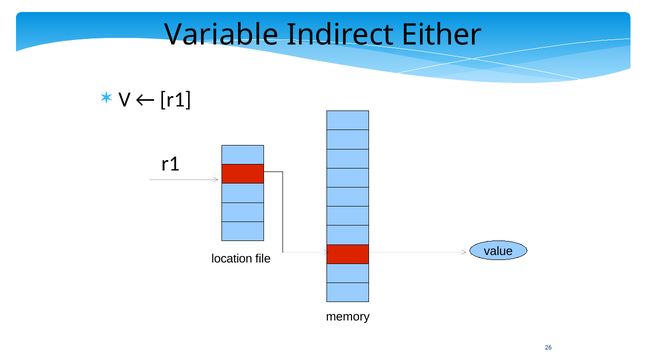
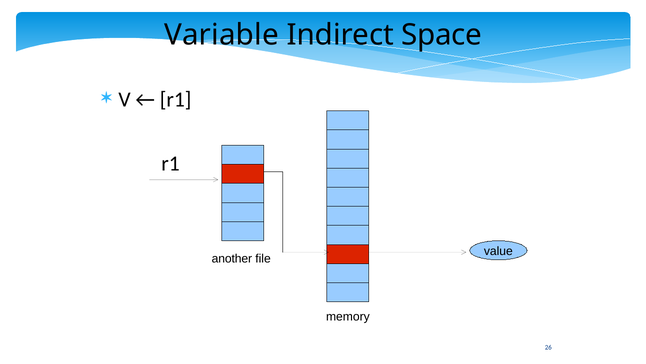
Either: Either -> Space (442, 35)
location: location -> another (232, 258)
